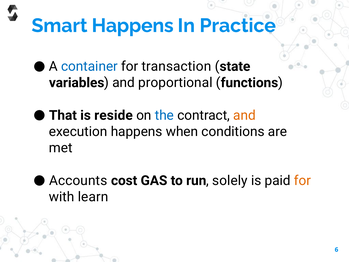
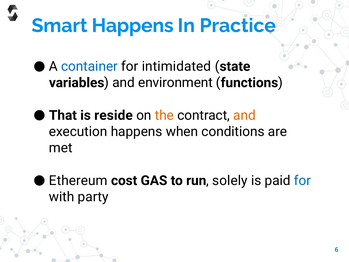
transaction: transaction -> intimidated (176, 66)
proportional: proportional -> environment (175, 83)
the colour: blue -> orange (164, 115)
Accounts: Accounts -> Ethereum (78, 180)
for colour: orange -> blue (302, 180)
learn: learn -> party (93, 197)
